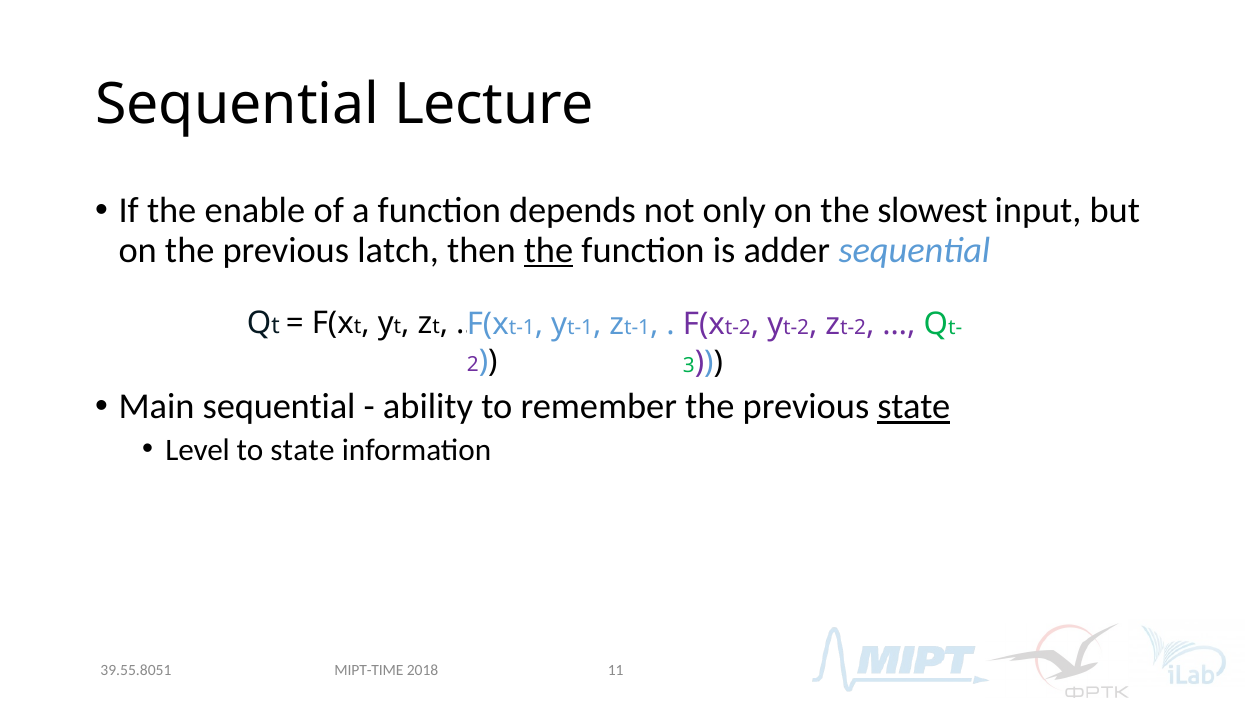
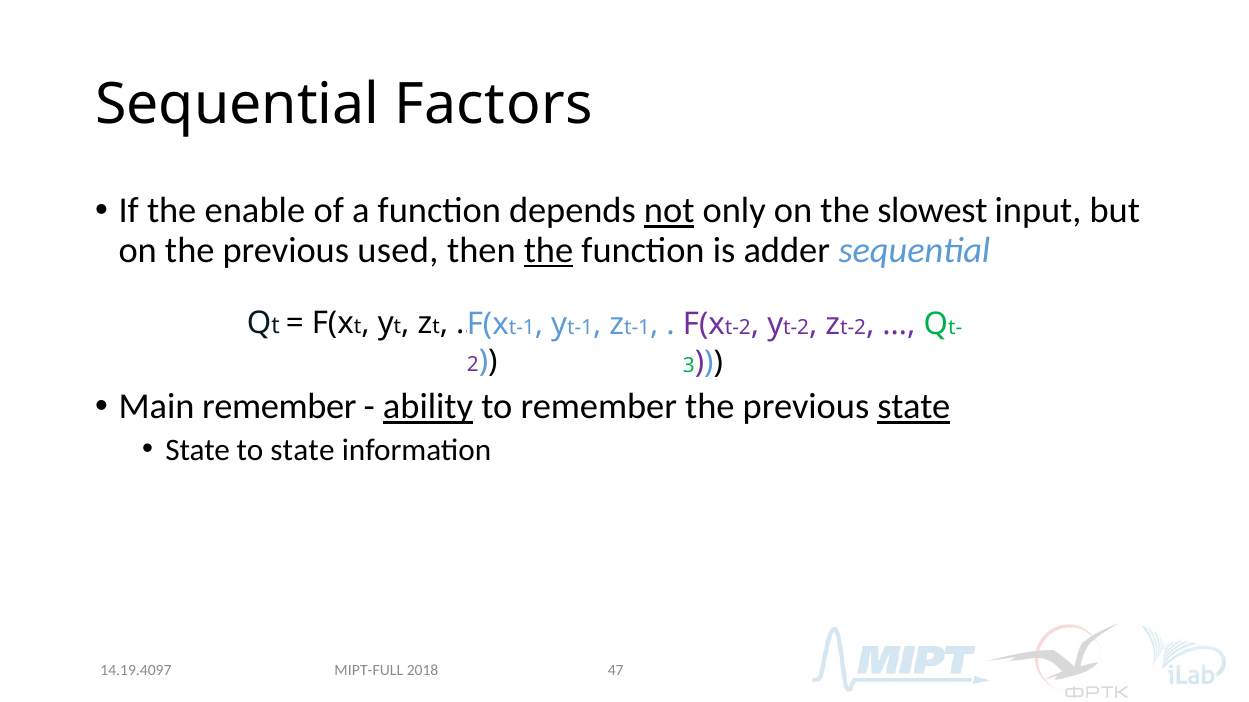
Lecture: Lecture -> Factors (493, 105)
not underline: none -> present (669, 211)
latch: latch -> used (398, 250)
Main sequential: sequential -> remember (279, 407)
ability underline: none -> present (428, 407)
Level: Level -> State (198, 450)
MIPT-TIME: MIPT-TIME -> MIPT-FULL (369, 671)
11: 11 -> 47 (616, 671)
39.55.8051: 39.55.8051 -> 14.19.4097 (136, 671)
